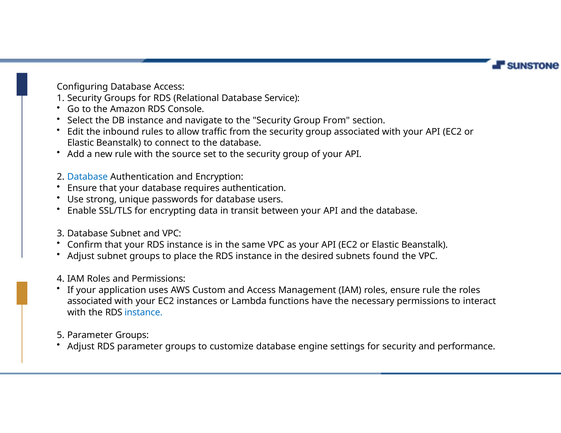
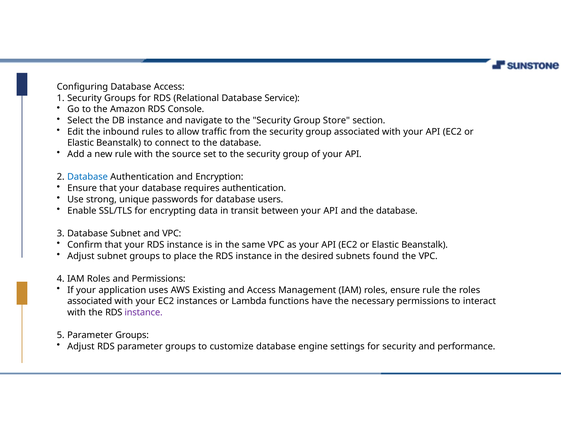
Group From: From -> Store (336, 121)
Custom: Custom -> Existing (209, 290)
instance colour: blue -> purple (144, 313)
